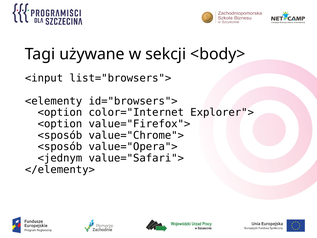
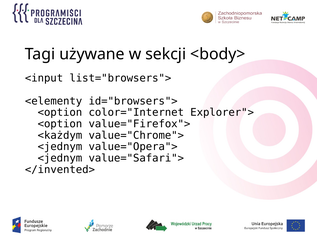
<sposób: <sposób -> <każdym (60, 135)
<sposób: <sposób -> <jednym (60, 147)
</elementy>: </elementy> -> </invented> (60, 169)
